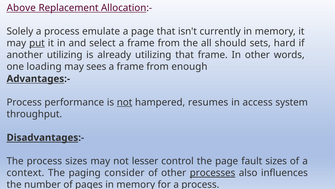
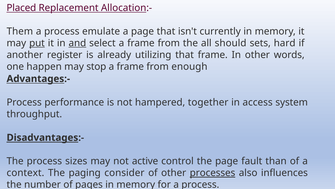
Above: Above -> Placed (21, 8)
Solely: Solely -> Them (20, 31)
and underline: none -> present (77, 43)
another utilizing: utilizing -> register (65, 55)
loading: loading -> happen (44, 66)
sees: sees -> stop (96, 66)
not underline: present -> none (125, 102)
resumes: resumes -> together (208, 102)
lesser: lesser -> active (145, 161)
fault sizes: sizes -> than (276, 161)
